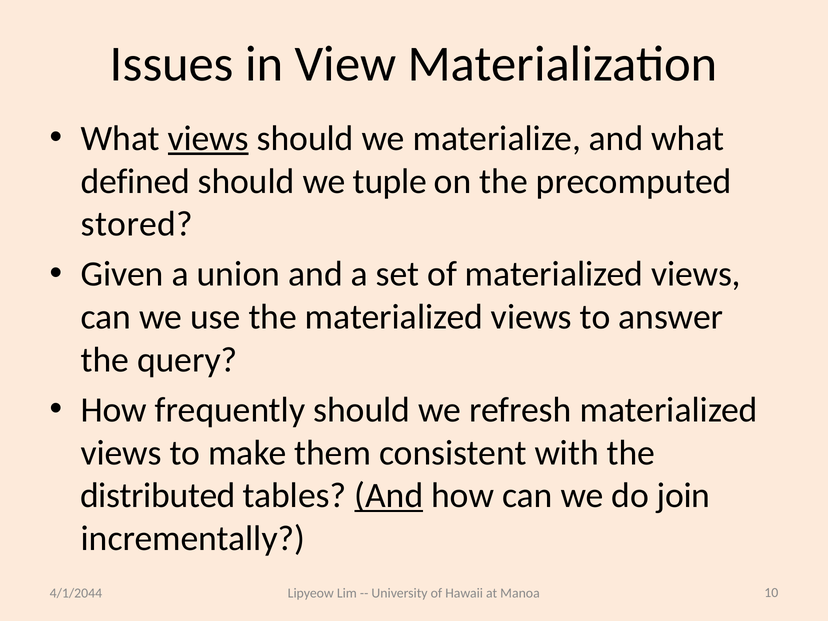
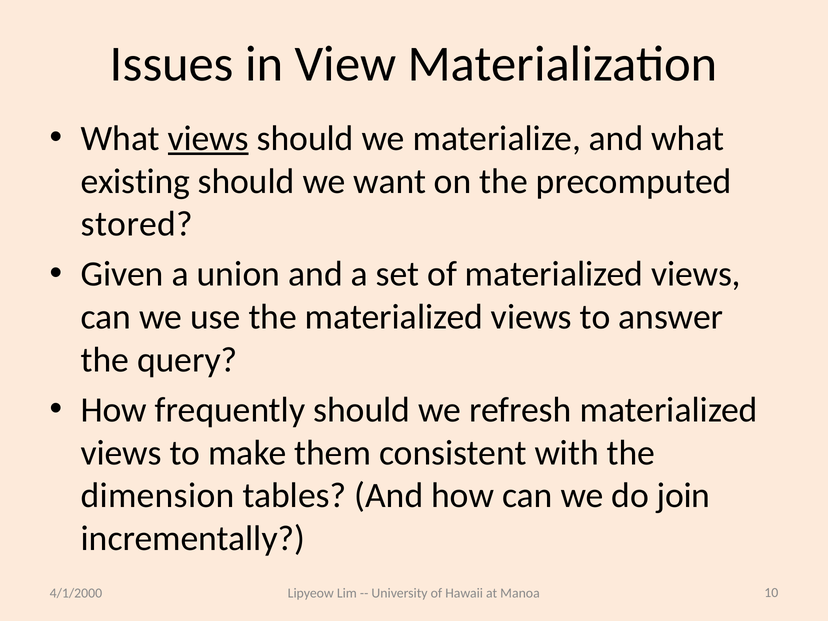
defined: defined -> existing (135, 181)
tuple: tuple -> want (390, 181)
distributed: distributed -> dimension (158, 496)
And underline: present -> none (389, 496)
4/1/2044: 4/1/2044 -> 4/1/2000 (76, 593)
